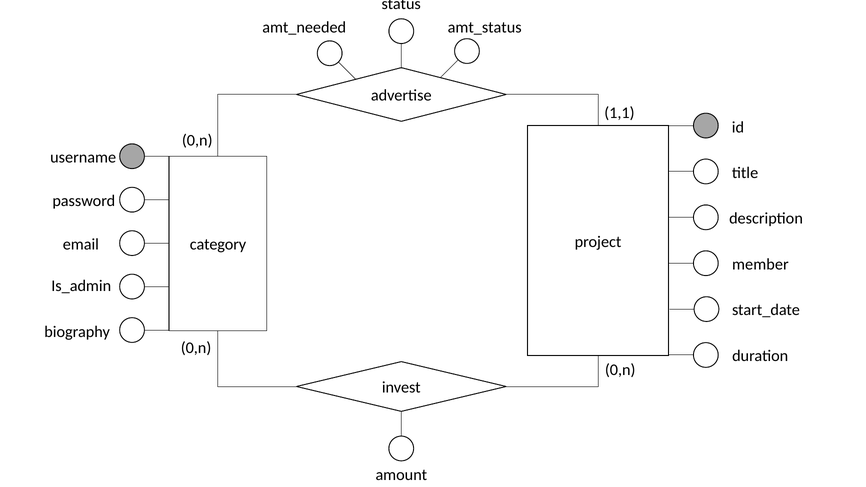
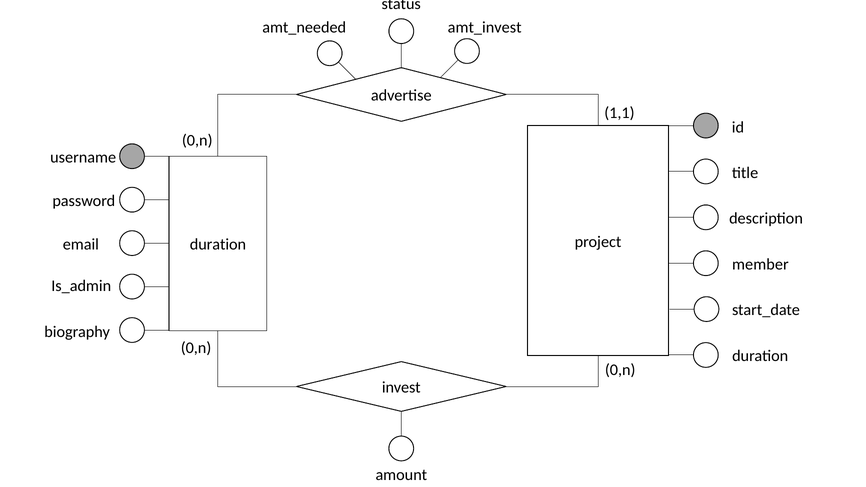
amt_status: amt_status -> amt_invest (485, 27)
category: category -> duration (218, 245)
